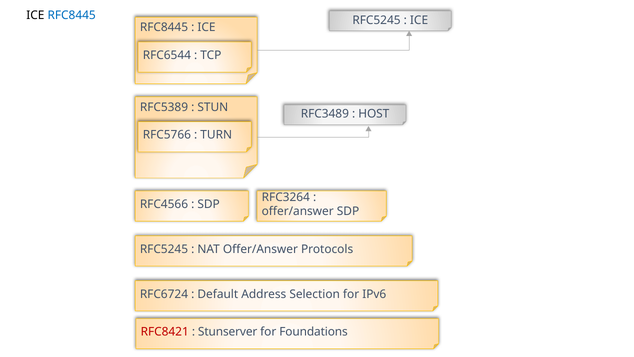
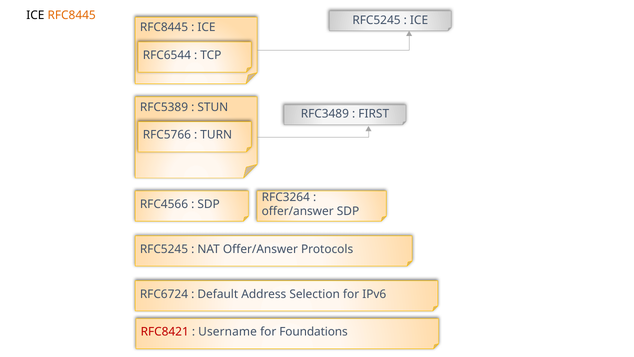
RFC8445 colour: blue -> orange (72, 15)
HOST: HOST -> FIRST (374, 114)
Stunserver: Stunserver -> Username (228, 332)
